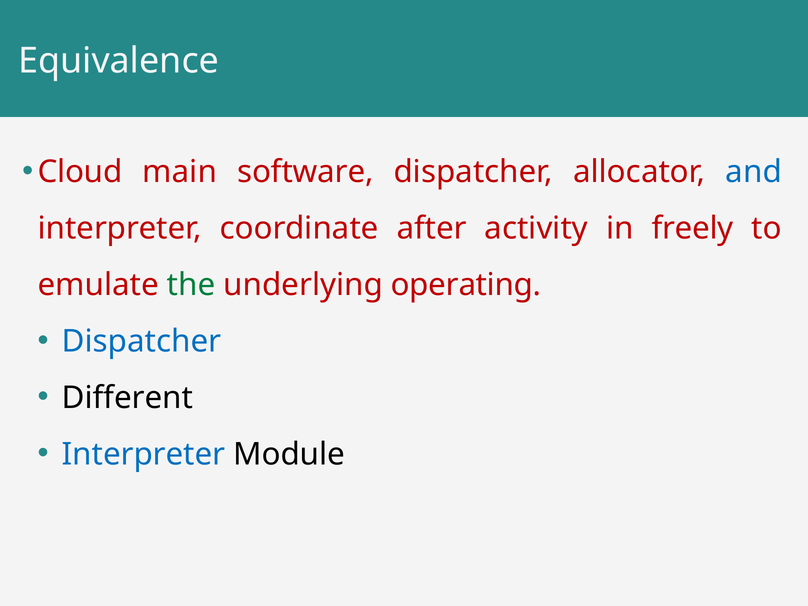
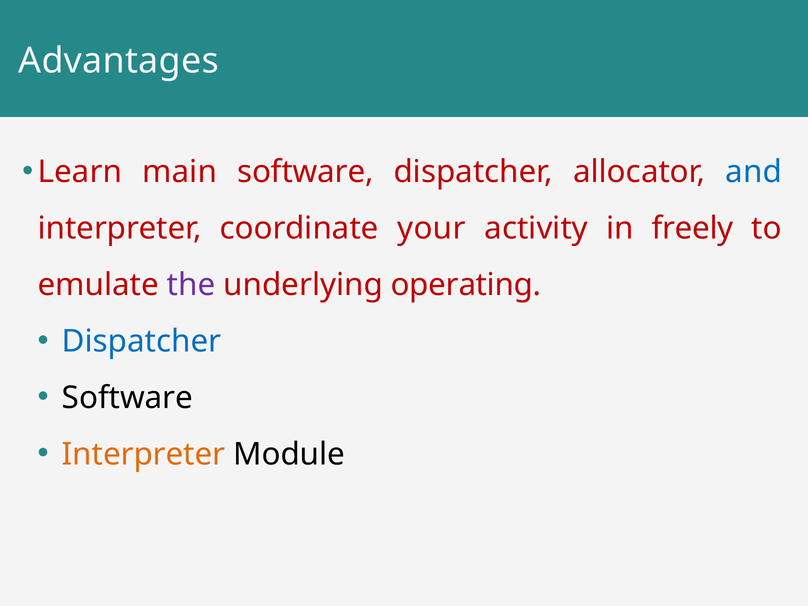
Equivalence: Equivalence -> Advantages (119, 61)
Cloud: Cloud -> Learn (80, 172)
after: after -> your (431, 229)
the colour: green -> purple (191, 285)
Different: Different -> Software (127, 398)
Interpreter colour: blue -> orange (144, 454)
